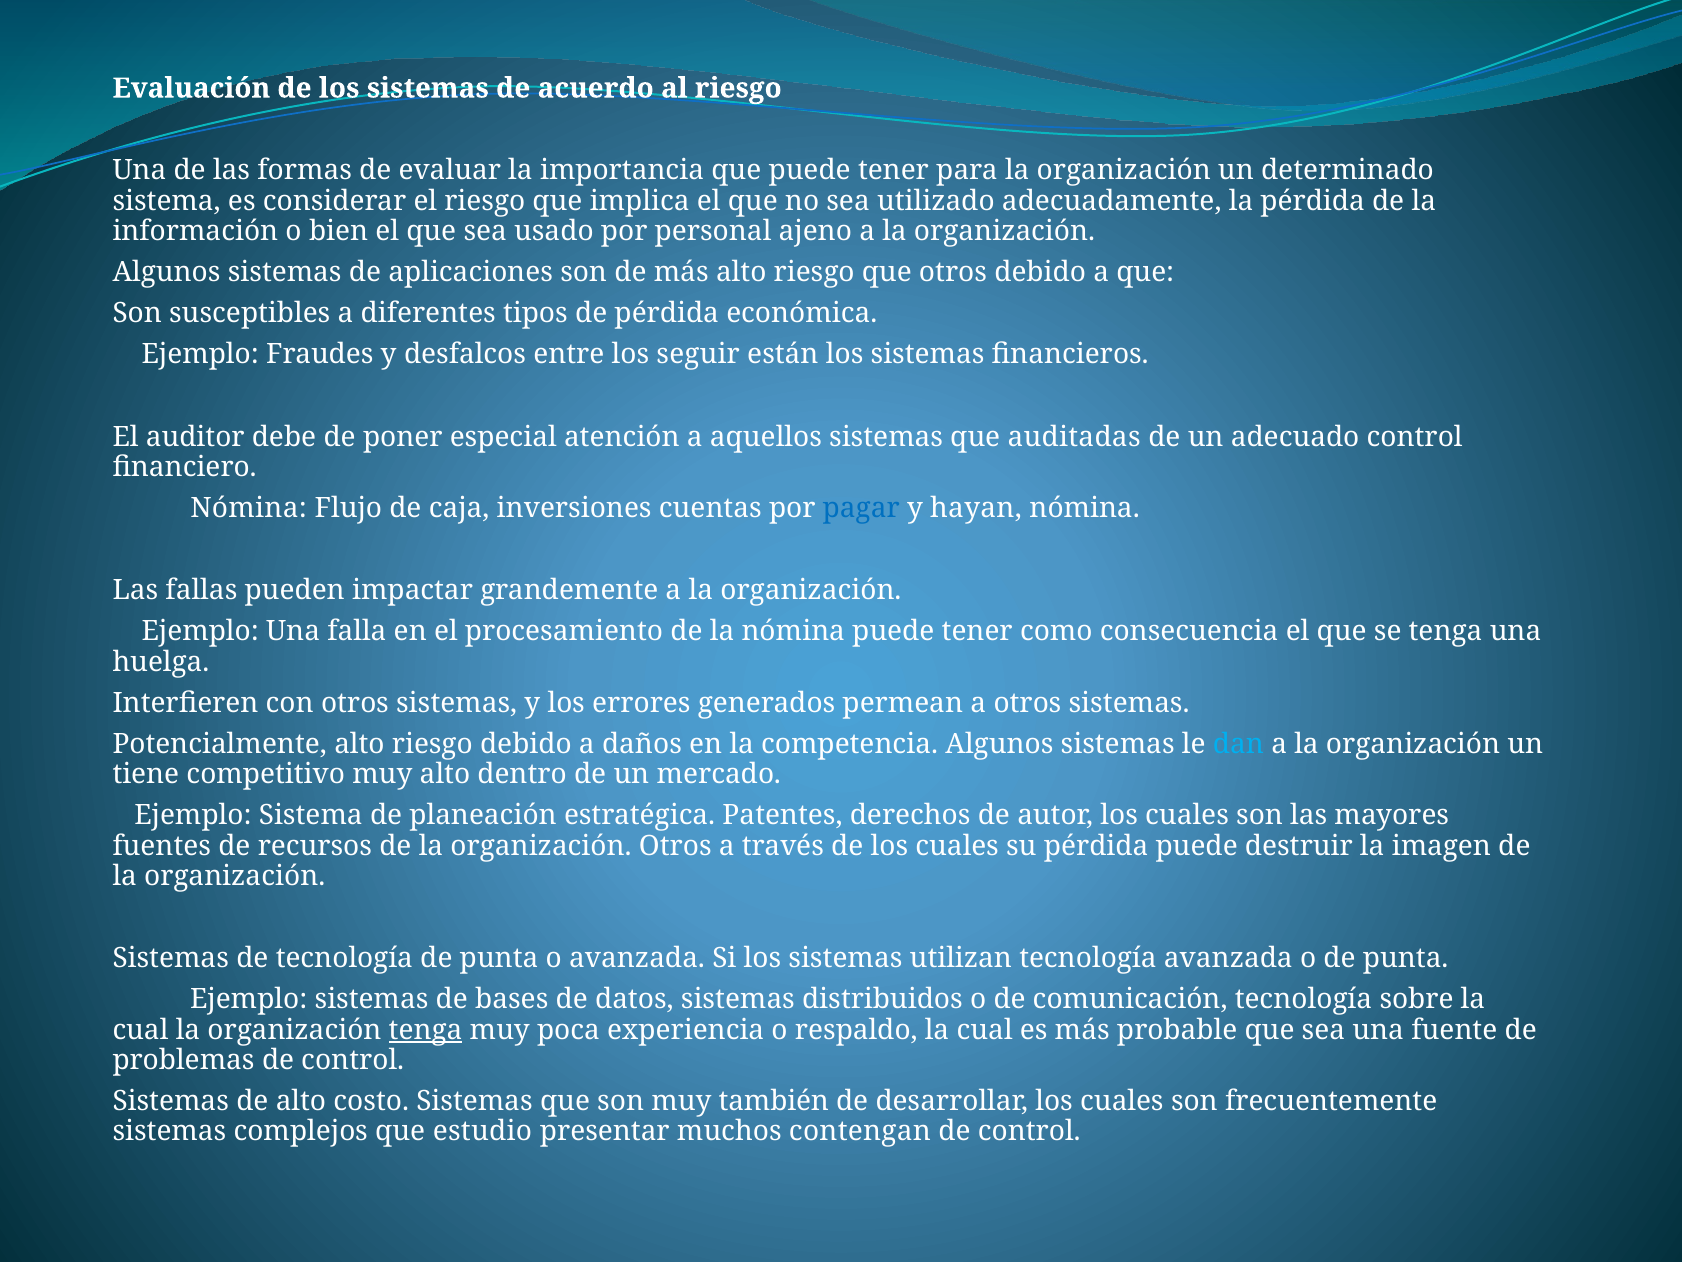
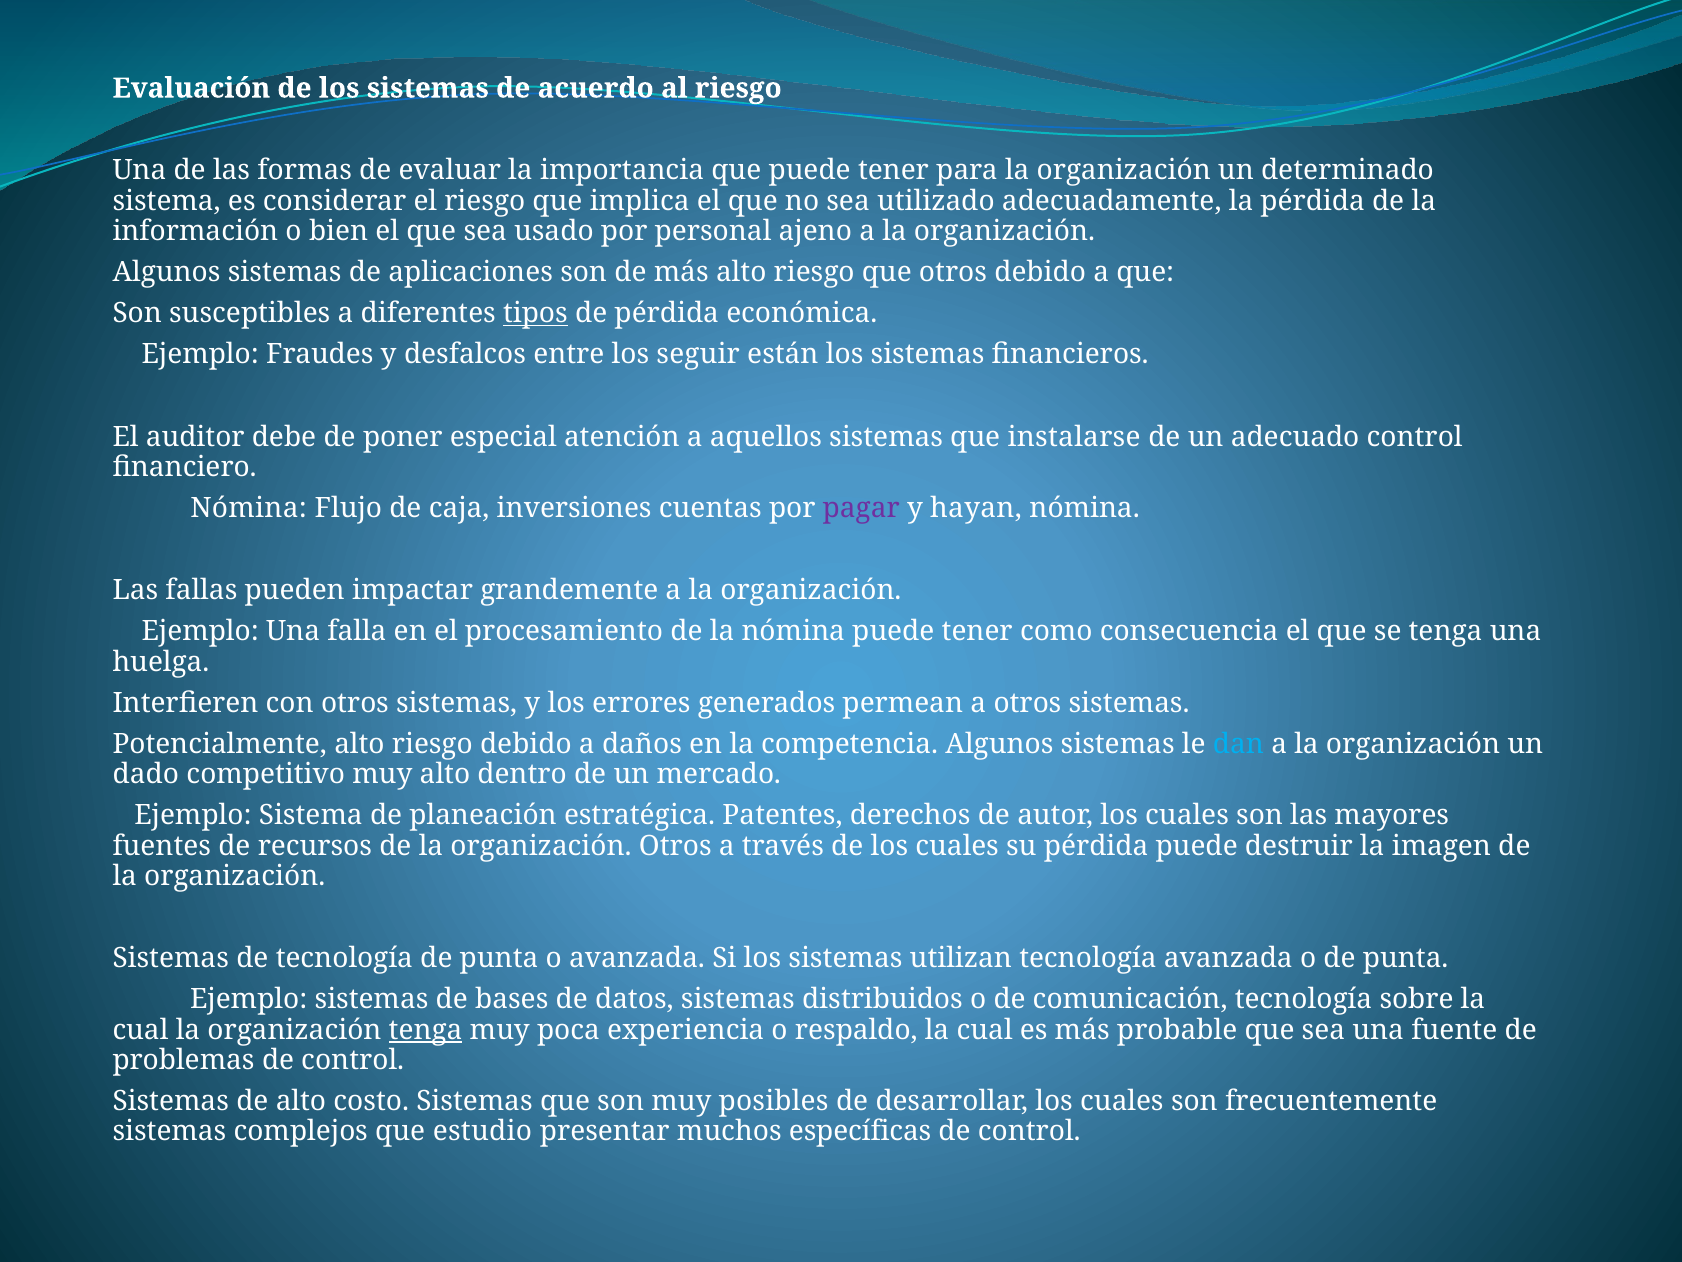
tipos underline: none -> present (535, 313)
auditadas: auditadas -> instalarse (1074, 437)
pagar colour: blue -> purple (861, 508)
tiene: tiene -> dado (146, 774)
también: también -> posibles (774, 1101)
contengan: contengan -> específicas (860, 1131)
